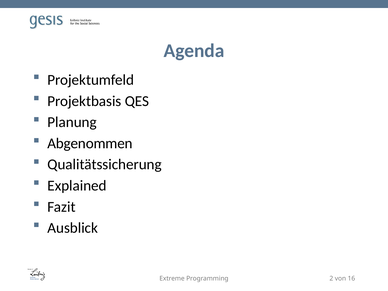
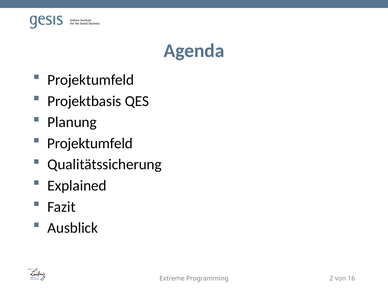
Abgenommen: Abgenommen -> Projektumfeld (90, 143)
